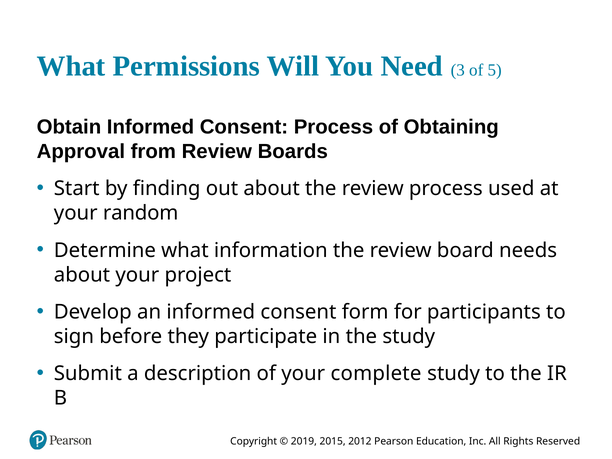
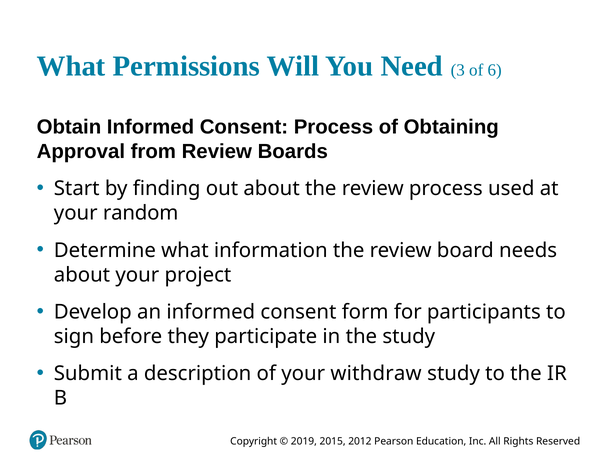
5: 5 -> 6 (495, 70)
complete: complete -> withdraw (376, 374)
